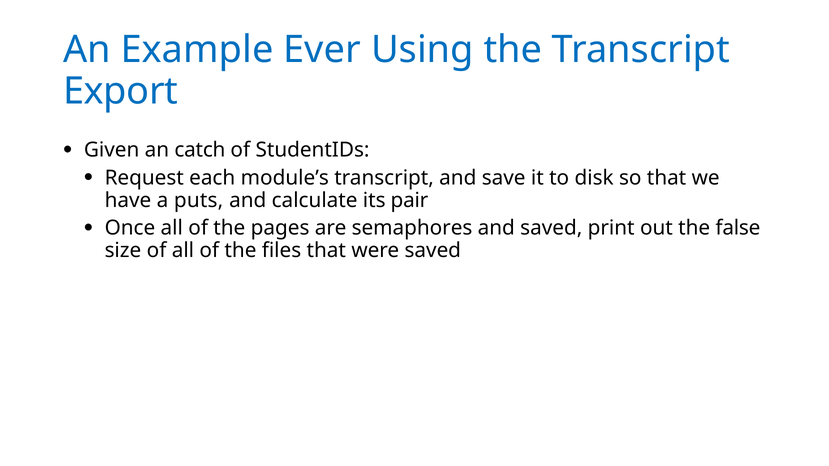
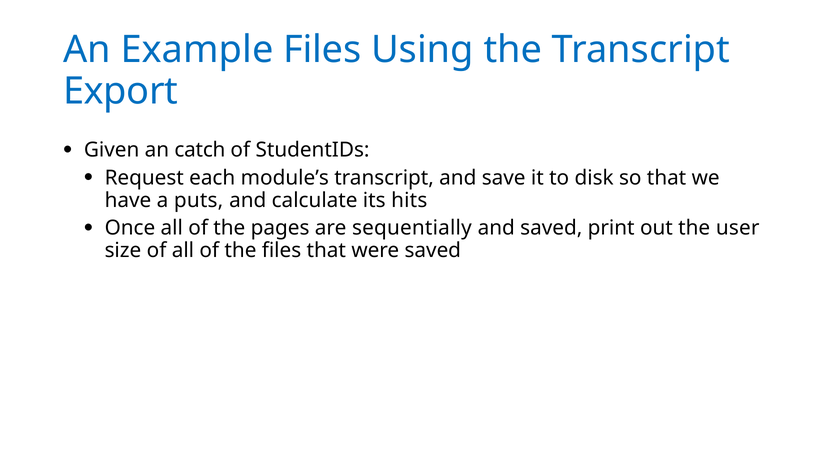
Example Ever: Ever -> Files (322, 50)
pair: pair -> hits (409, 200)
semaphores: semaphores -> sequentially (412, 228)
false: false -> user (738, 228)
